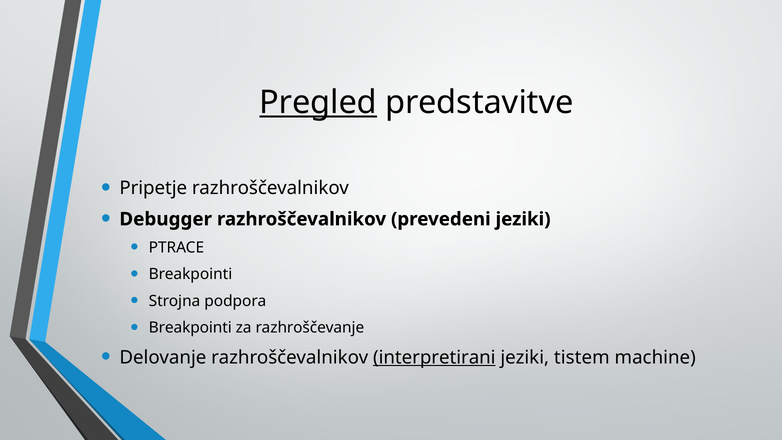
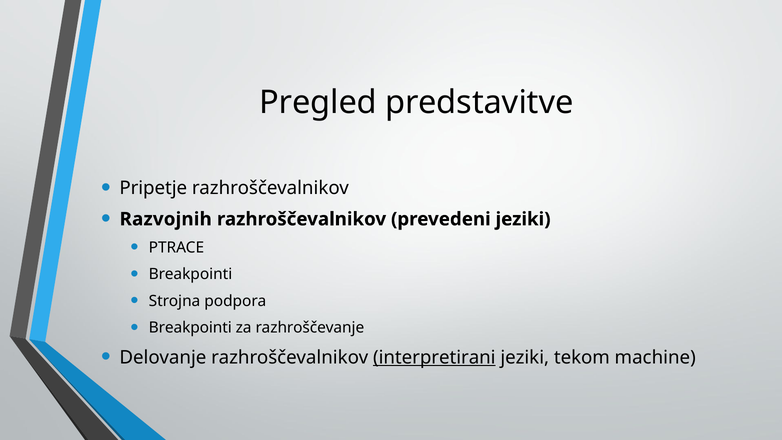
Pregled underline: present -> none (318, 102)
Debugger: Debugger -> Razvojnih (166, 219)
tistem: tistem -> tekom (582, 357)
